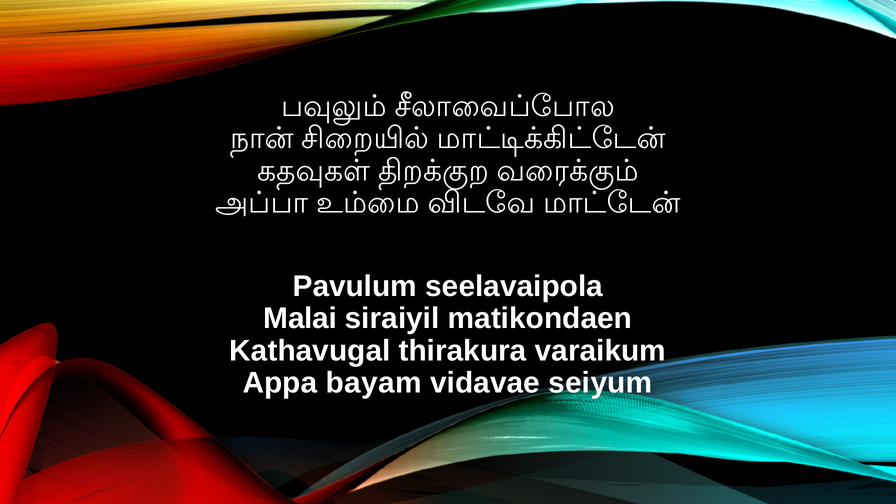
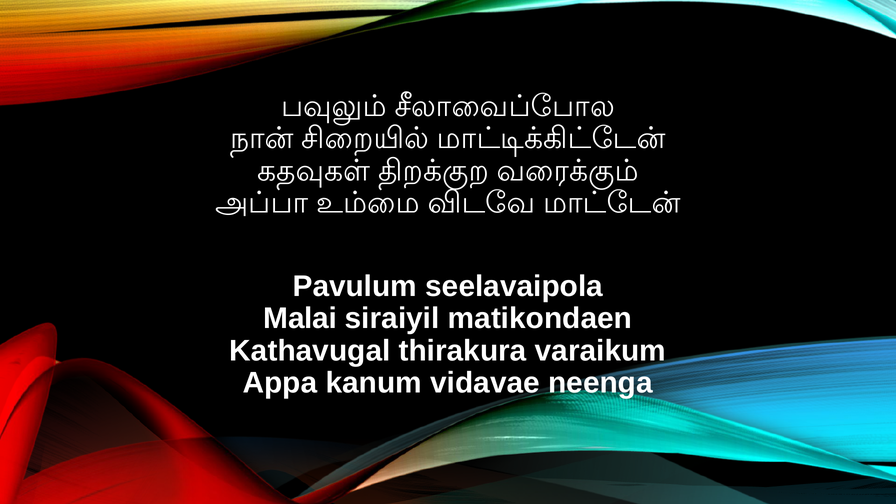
bayam: bayam -> kanum (374, 383)
seiyum: seiyum -> neenga (600, 383)
